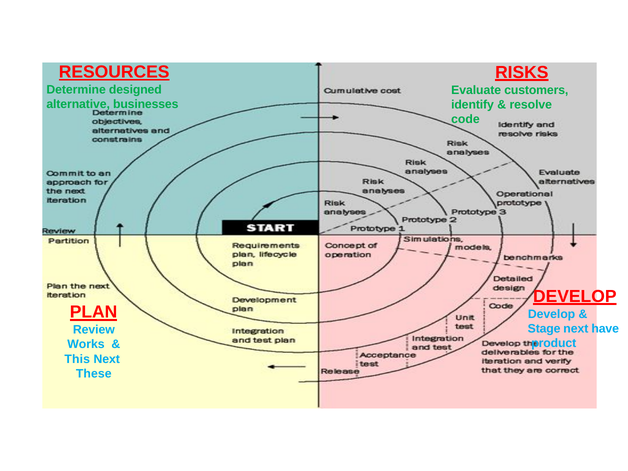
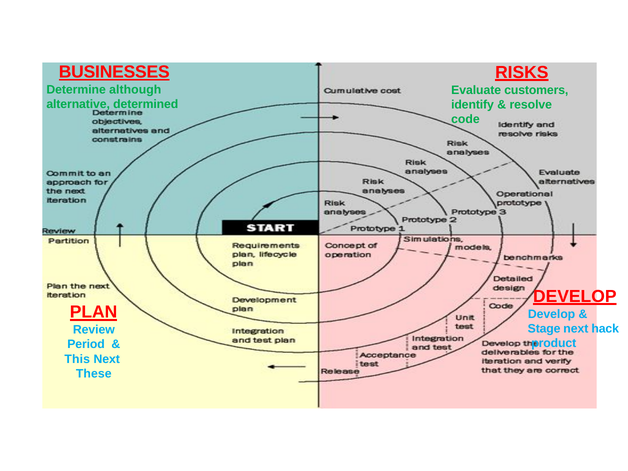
RESOURCES: RESOURCES -> BUSINESSES (114, 72)
designed: designed -> although (135, 90)
businesses: businesses -> determined (146, 104)
have: have -> hack (605, 329)
Works: Works -> Period (86, 344)
